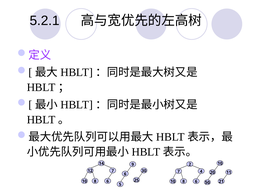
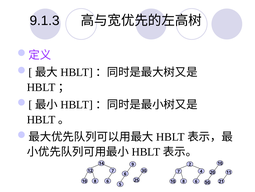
5.2.1: 5.2.1 -> 9.1.3 (45, 21)
